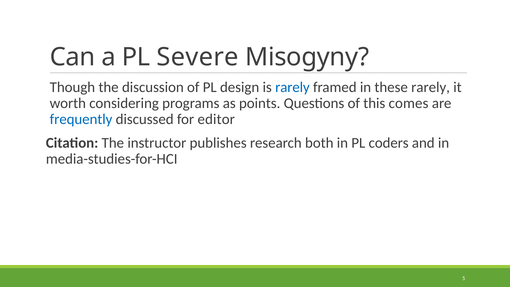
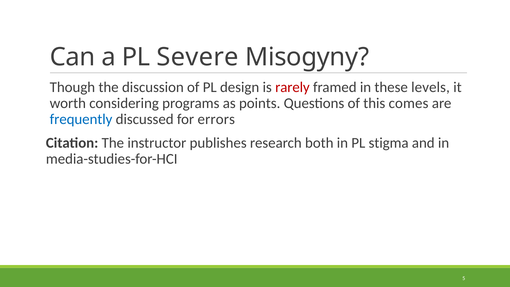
rarely colour: blue -> red (292, 87)
these rarely: rarely -> levels (431, 87)
editor: editor -> errors (216, 119)
coders: coders -> stigma (389, 143)
